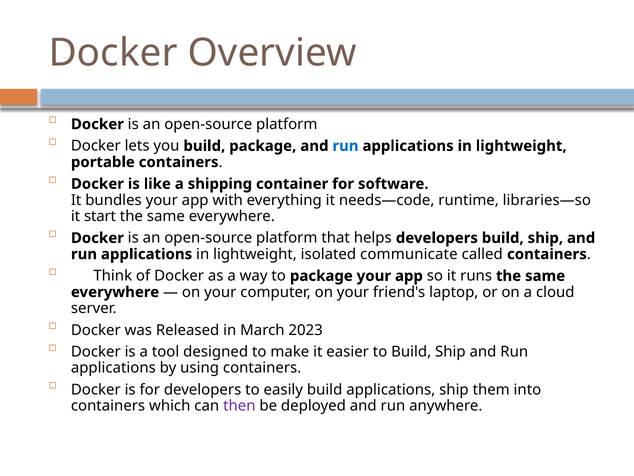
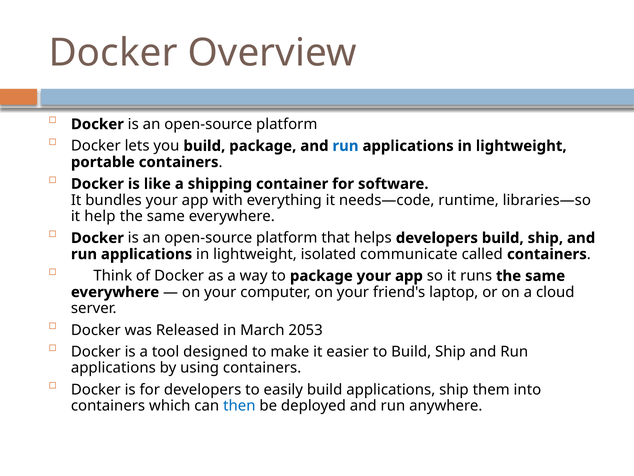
start: start -> help (100, 216)
2023: 2023 -> 2053 (306, 330)
then colour: purple -> blue (239, 406)
